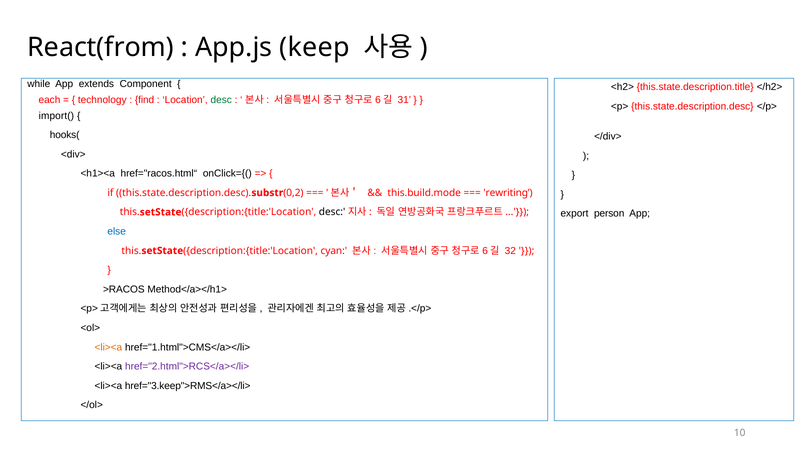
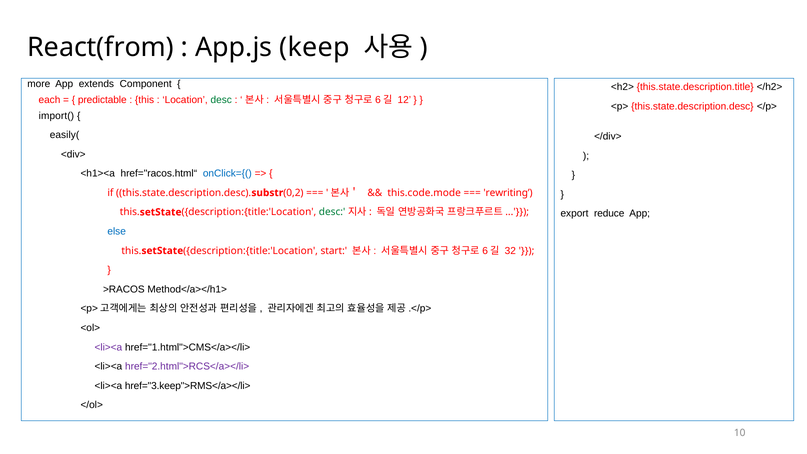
while: while -> more (39, 84)
technology: technology -> predictable (102, 100)
find: find -> this (145, 100)
31: 31 -> 12 (404, 100)
hooks(: hooks( -> easily( (65, 135)
onClick={( colour: black -> blue (227, 173)
this.build.mode: this.build.mode -> this.code.mode (424, 193)
person: person -> reduce (609, 214)
desc colour: black -> green (332, 212)
cyan: cyan -> start (334, 251)
<li><a colour: orange -> purple (108, 347)
